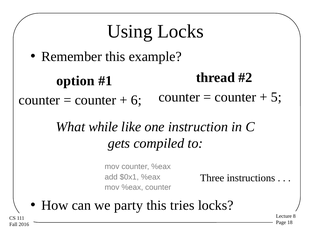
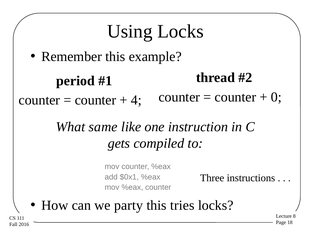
option: option -> period (76, 81)
5: 5 -> 0 (276, 97)
6: 6 -> 4 (136, 100)
while: while -> same (103, 127)
